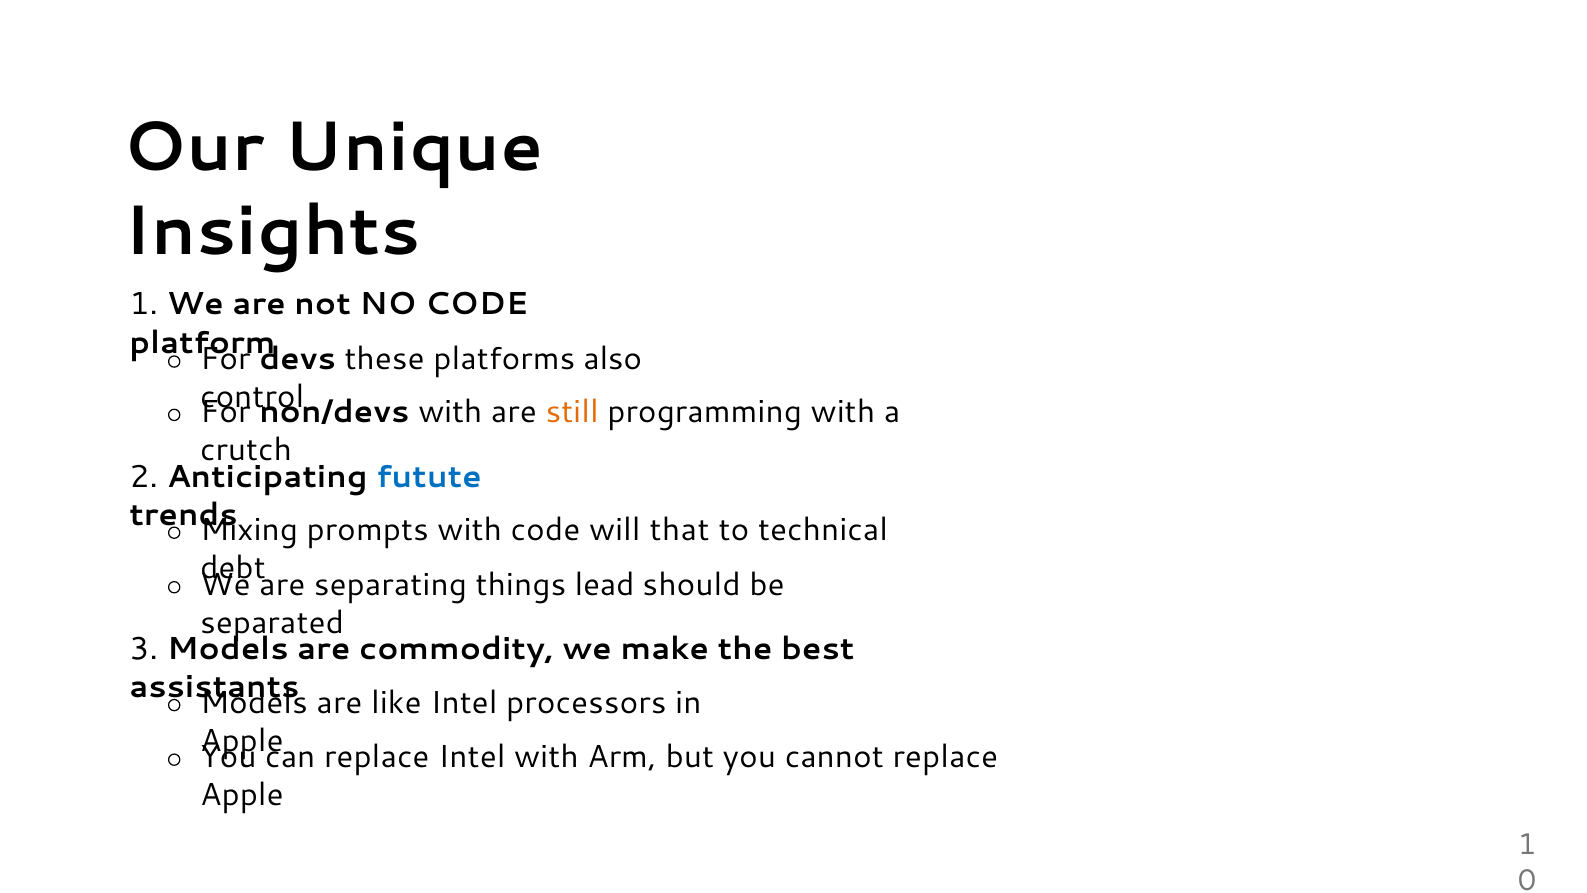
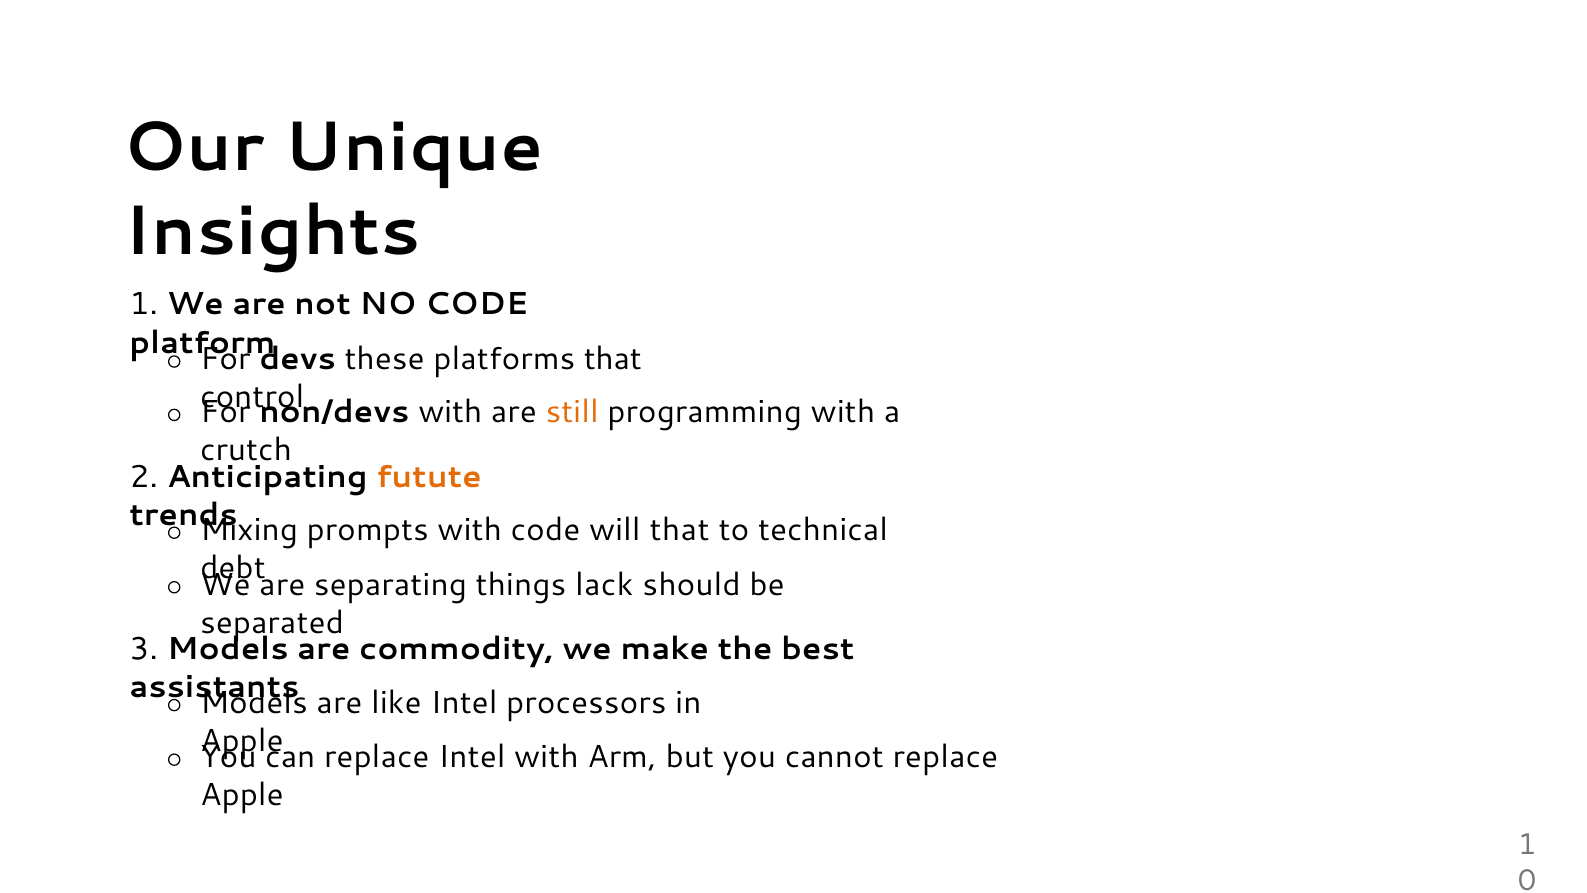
platforms also: also -> that (613, 359)
futute colour: blue -> orange (429, 477)
lead: lead -> lack (604, 585)
